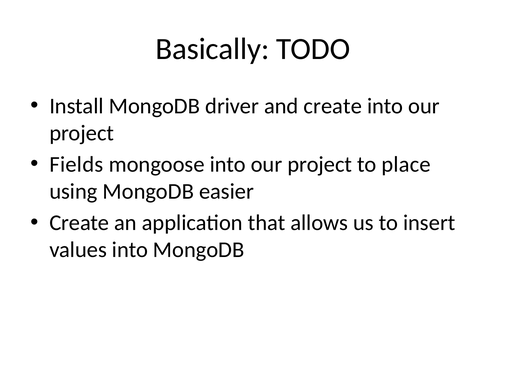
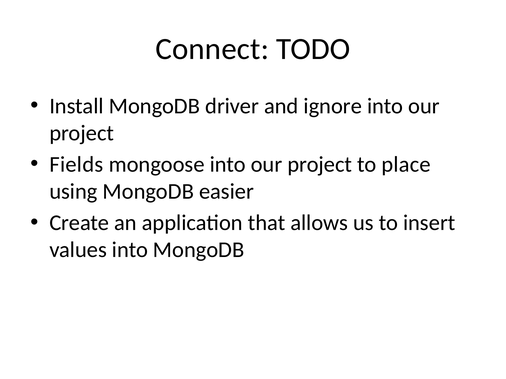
Basically: Basically -> Connect (212, 49)
and create: create -> ignore (333, 106)
